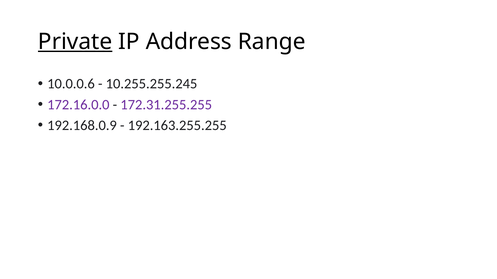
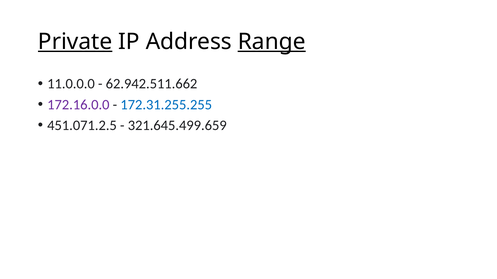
Range underline: none -> present (272, 42)
10.0.0.6: 10.0.0.6 -> 11.0.0.0 (71, 84)
10.255.255.245: 10.255.255.245 -> 62.942.511.662 (152, 84)
172.31.255.255 colour: purple -> blue (166, 105)
192.168.0.9: 192.168.0.9 -> 451.071.2.5 (82, 126)
192.163.255.255: 192.163.255.255 -> 321.645.499.659 (177, 126)
